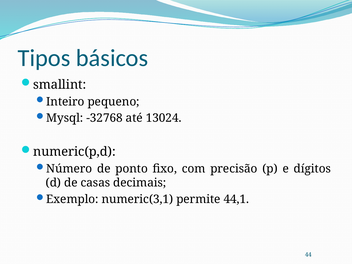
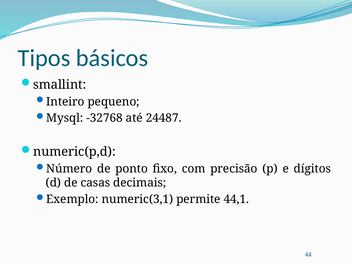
13024: 13024 -> 24487 (164, 118)
